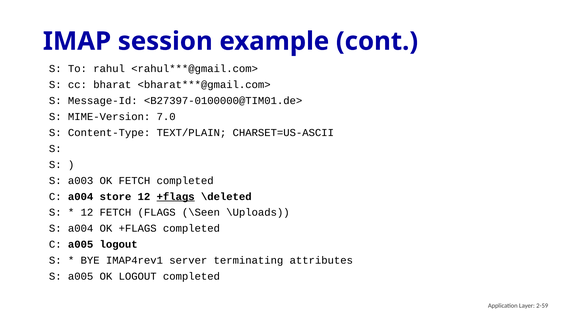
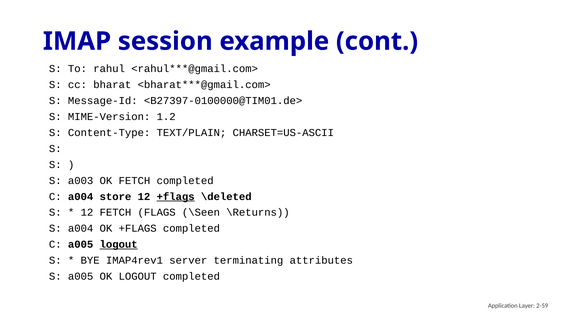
7.0: 7.0 -> 1.2 (166, 117)
\Uploads: \Uploads -> \Returns (258, 213)
logout underline: none -> present (119, 245)
